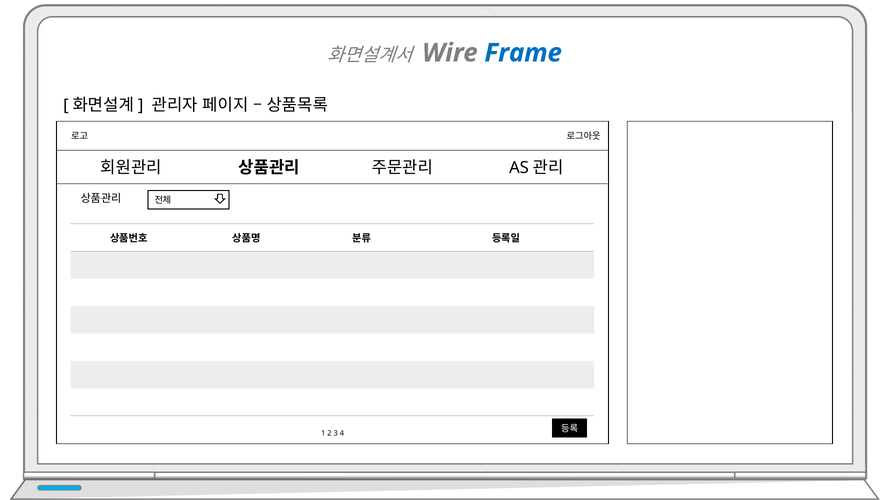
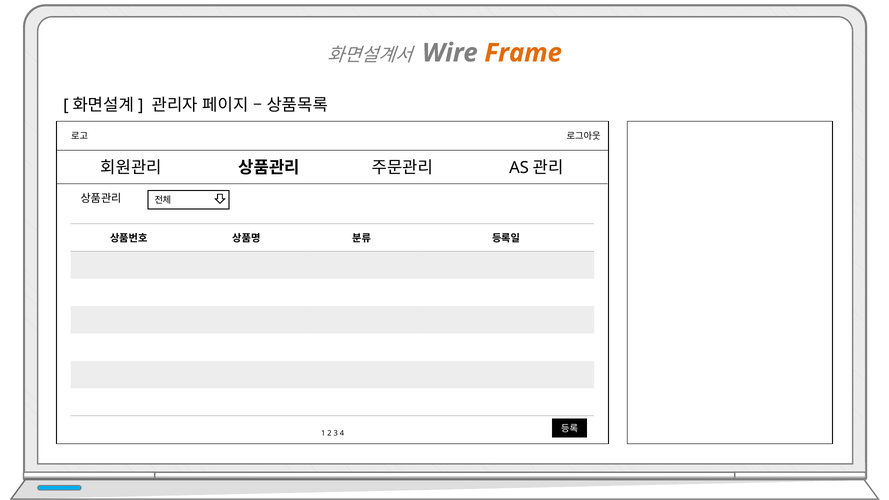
Frame colour: blue -> orange (523, 53)
